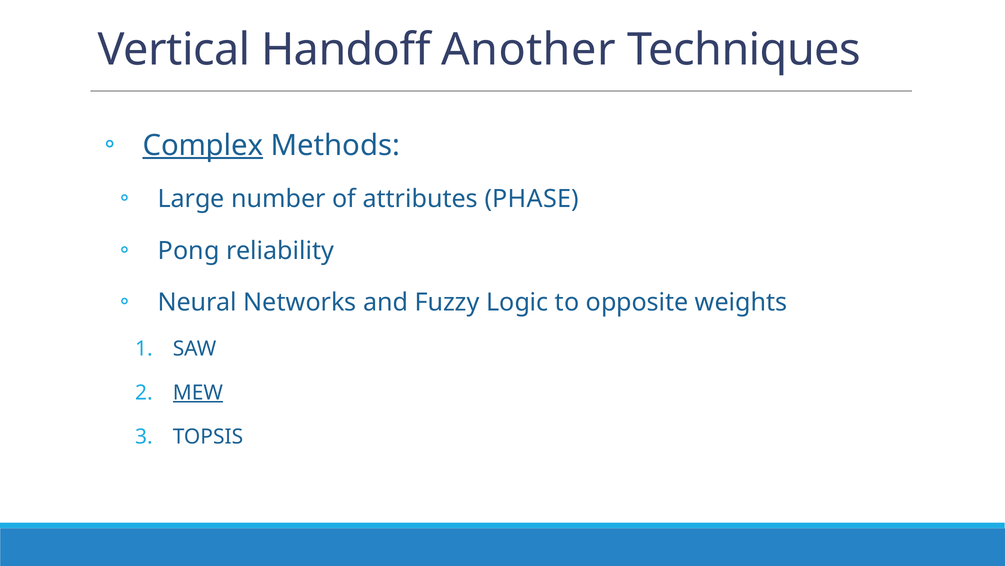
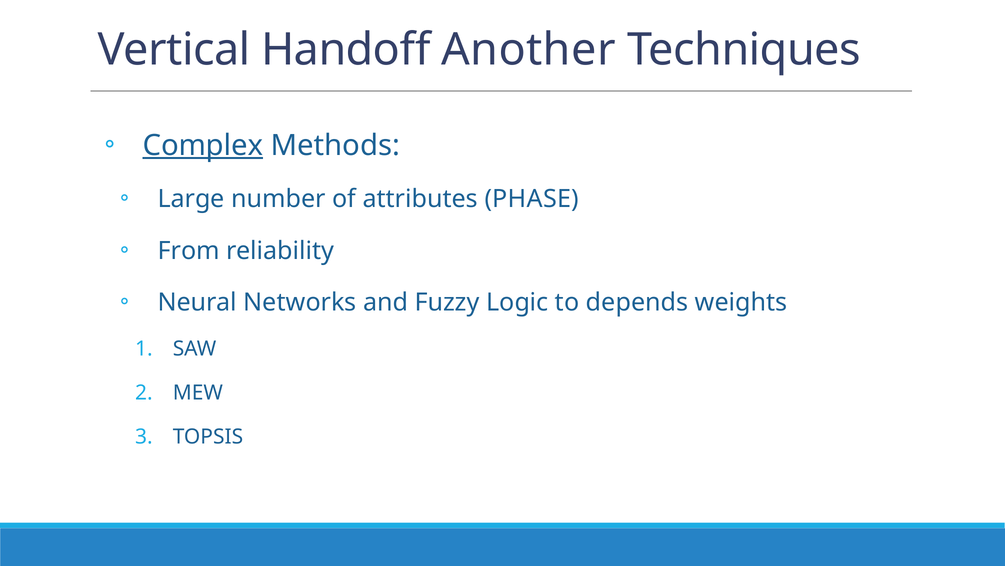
Pong: Pong -> From (189, 250)
opposite: opposite -> depends (637, 302)
MEW underline: present -> none (198, 392)
